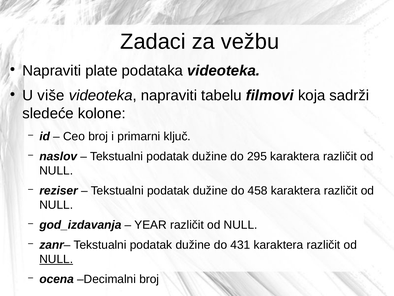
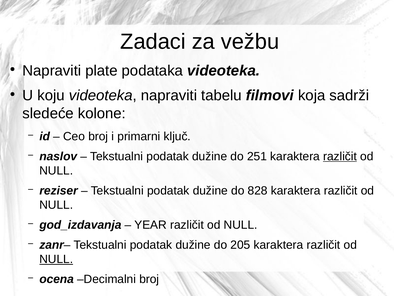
više: više -> koju (51, 95)
295: 295 -> 251 (257, 156)
različit underline: none -> present (340, 156)
458: 458 -> 828 (258, 190)
431: 431 -> 205 (240, 244)
